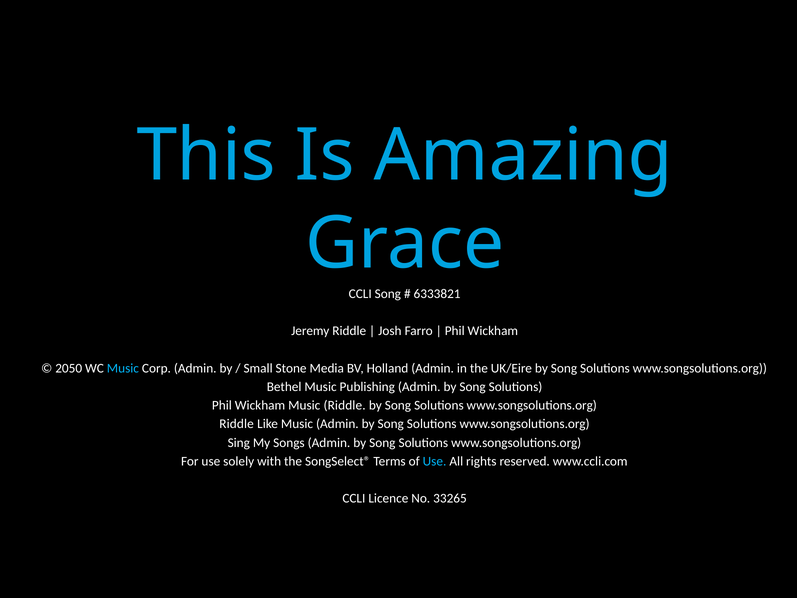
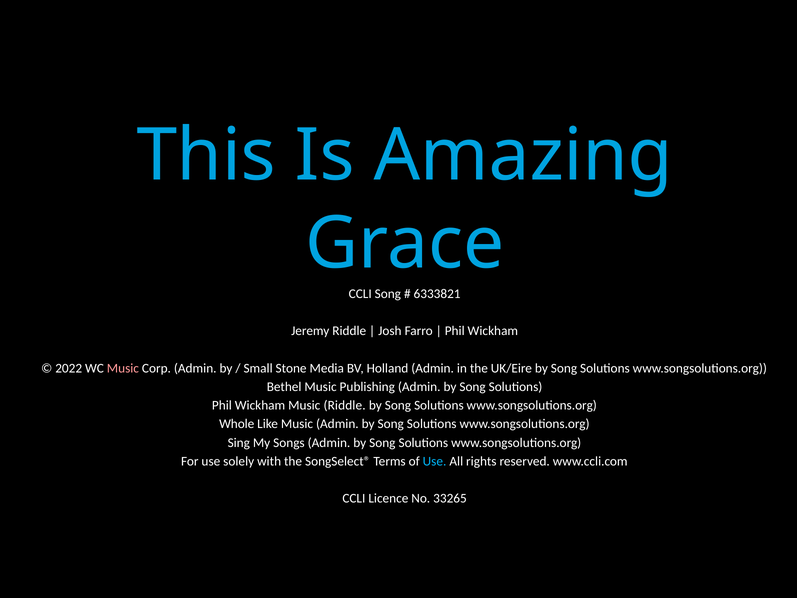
2050: 2050 -> 2022 (69, 368)
Music colour: light blue -> pink (123, 368)
Riddle: Riddle -> Whole (237, 424)
